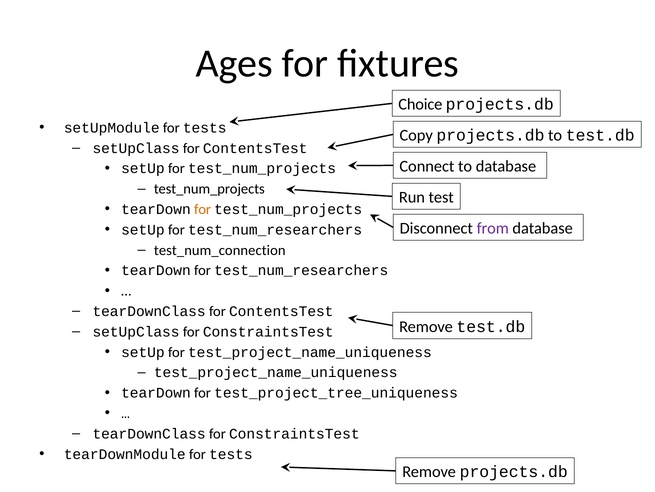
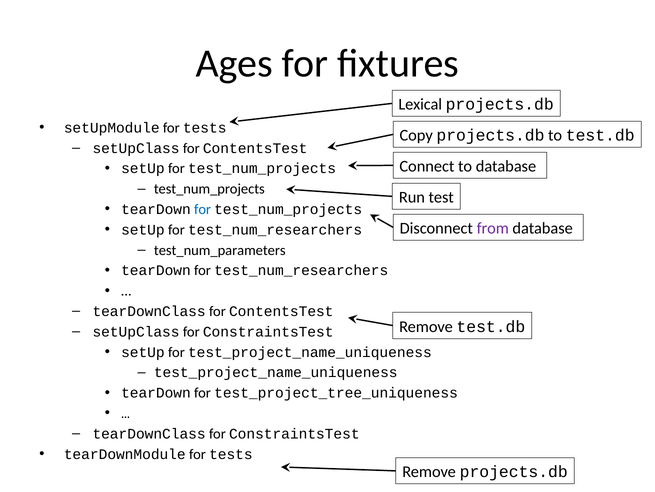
Choice: Choice -> Lexical (420, 104)
for colour: orange -> blue (203, 209)
test_num_connection: test_num_connection -> test_num_parameters (220, 250)
